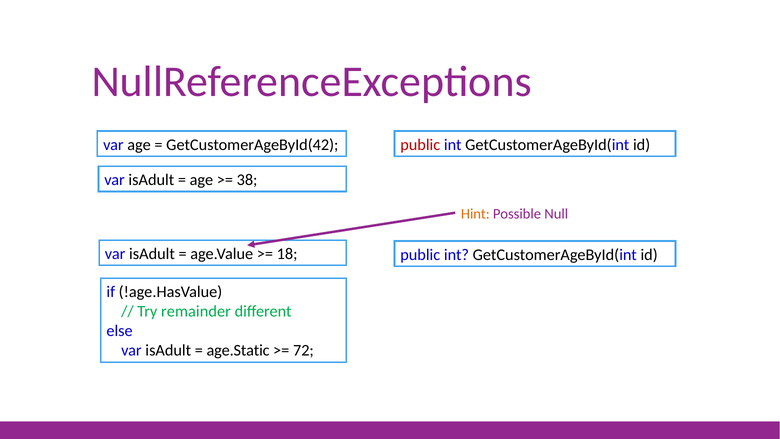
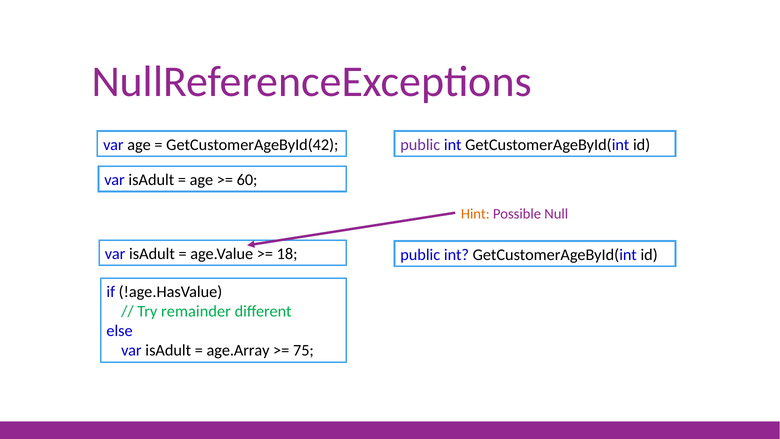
public colour: red -> purple (420, 145)
38: 38 -> 60 (247, 180)
age.Static: age.Static -> age.Array (238, 350)
72: 72 -> 75 (303, 350)
